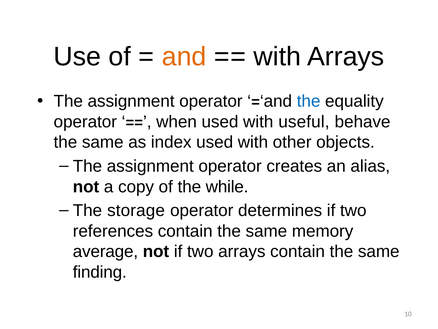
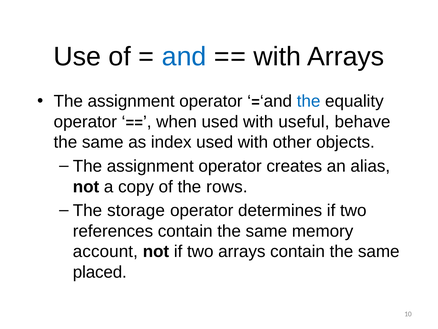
and colour: orange -> blue (184, 57)
while: while -> rows (227, 186)
average: average -> account (105, 251)
finding: finding -> placed (100, 272)
